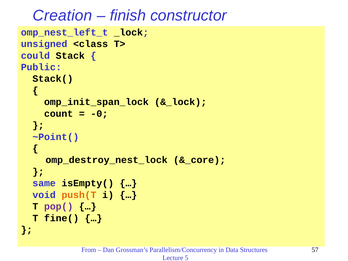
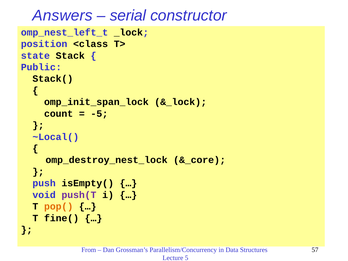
Creation: Creation -> Answers (63, 16)
finish: finish -> serial (128, 16)
unsigned: unsigned -> position (44, 44)
could: could -> state (35, 56)
-0: -0 -> -5 (99, 114)
~Point(: ~Point( -> ~Local( (56, 137)
same: same -> push (44, 183)
push(T colour: orange -> purple (79, 195)
pop( colour: purple -> orange (59, 206)
